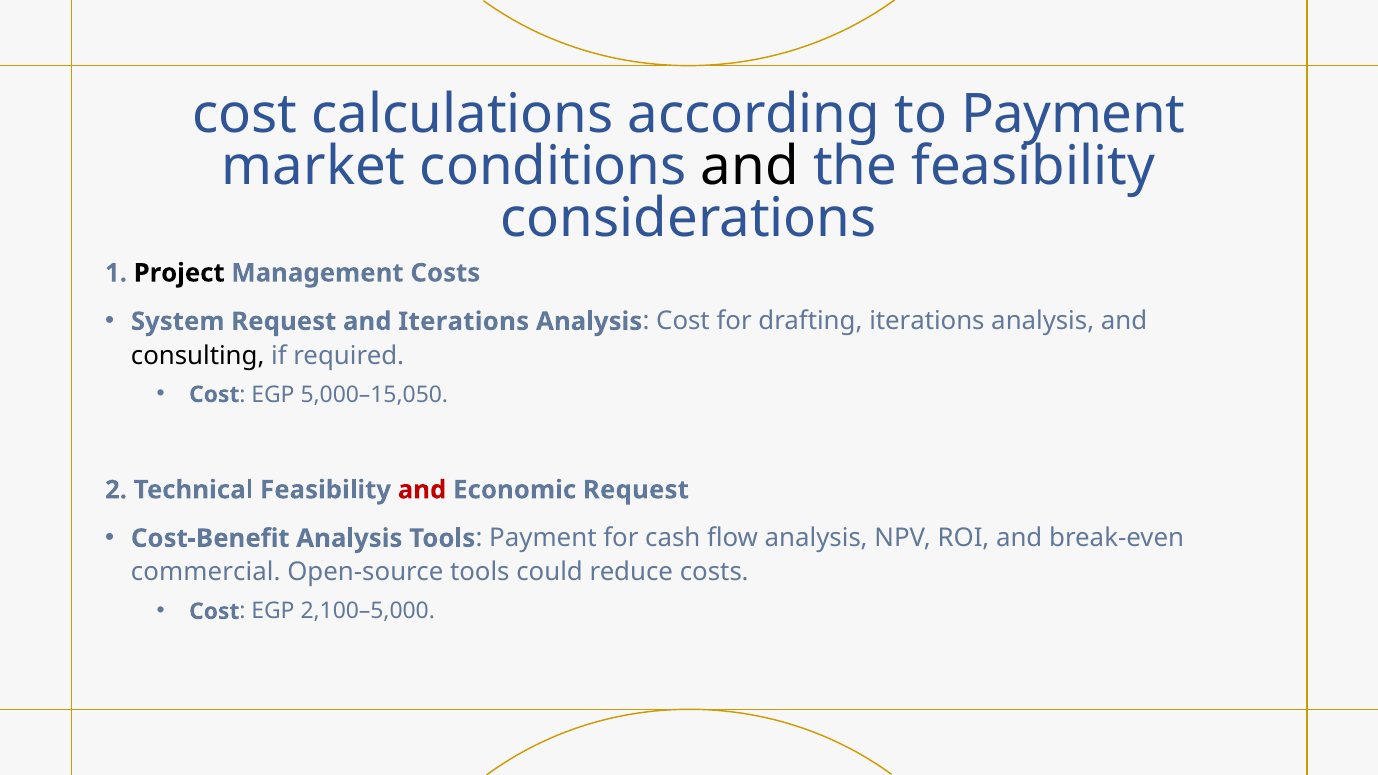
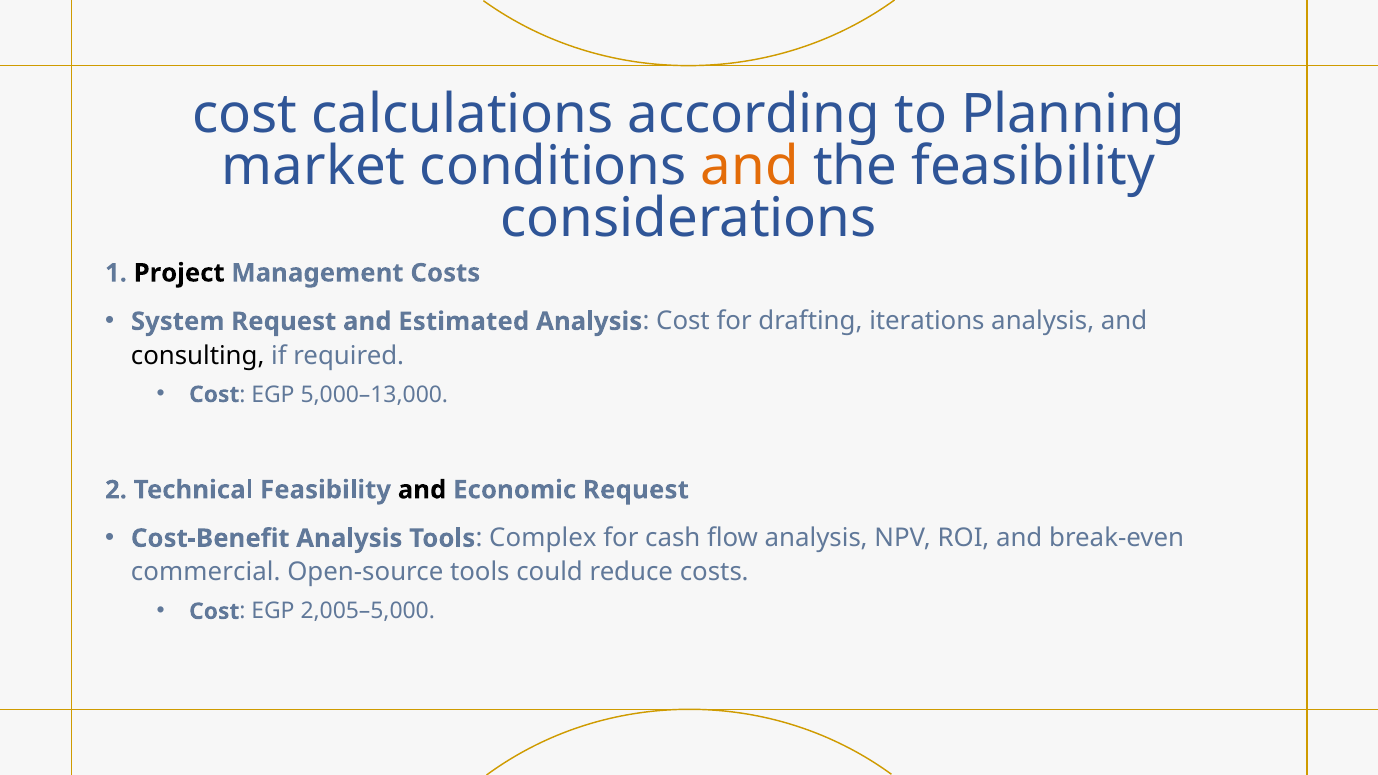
to Payment: Payment -> Planning (1073, 114)
and colour: black -> orange (750, 167)
and Iterations: Iterations -> Estimated (464, 321)
5,000–15,050: 5,000–15,050 -> 5,000–13,000 (374, 395)
and colour: red -> black (422, 490)
Payment: Payment -> Complex (543, 538)
2,100–5,000: 2,100–5,000 -> 2,005–5,000 (368, 611)
